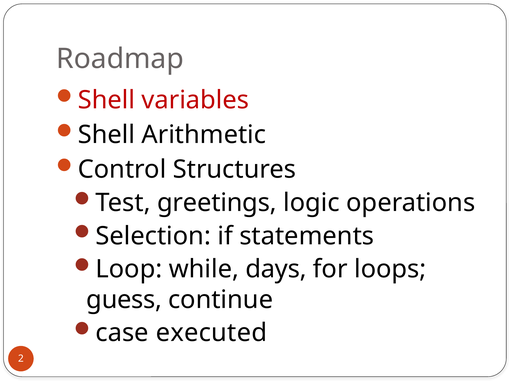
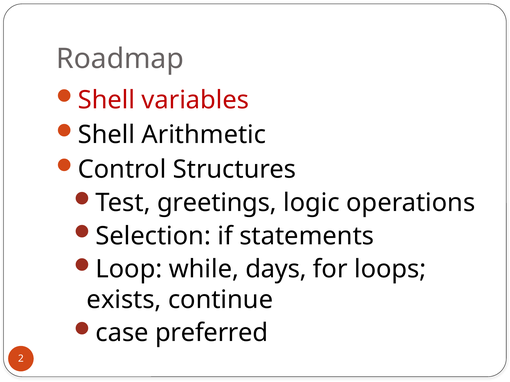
guess: guess -> exists (124, 300)
executed: executed -> preferred (212, 333)
